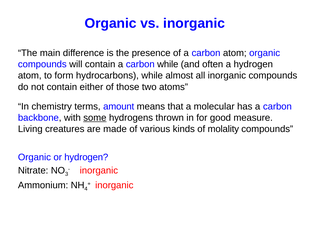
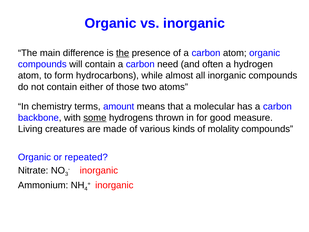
the underline: none -> present (123, 53)
carbon while: while -> need (168, 64)
or hydrogen: hydrogen -> repeated (86, 157)
